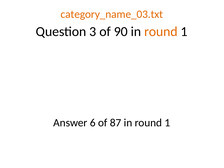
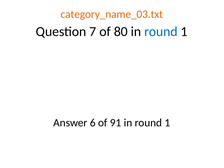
3: 3 -> 7 (93, 32)
90: 90 -> 80 (121, 32)
round colour: orange -> blue (161, 32)
87: 87 -> 91 (116, 123)
